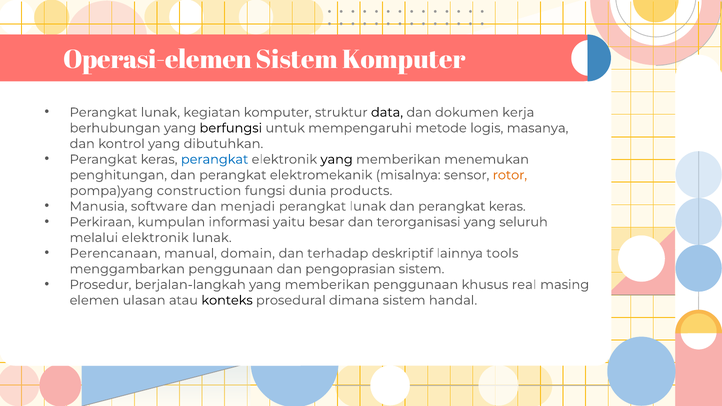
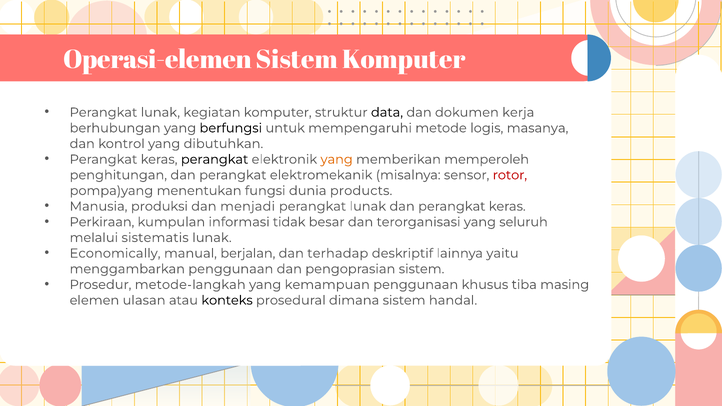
perangkat colour: blue -> black (215, 159)
yang colour: black -> orange (337, 159)
menemukan: menemukan -> memperoleh (487, 159)
rotor colour: orange -> red (510, 175)
construction: construction -> menentukan (199, 191)
software: software -> produksi (159, 206)
yaitu: yaitu -> tidak (289, 222)
melalui elektronik: elektronik -> sistematis (155, 238)
Perencanaan: Perencanaan -> Economically (115, 253)
domain: domain -> berjalan (248, 253)
tools: tools -> yaitu (502, 253)
berjalan-langkah: berjalan-langkah -> metode-langkah (190, 285)
memberikan: memberikan -> kemampuan (327, 285)
real: real -> tiba (524, 285)
